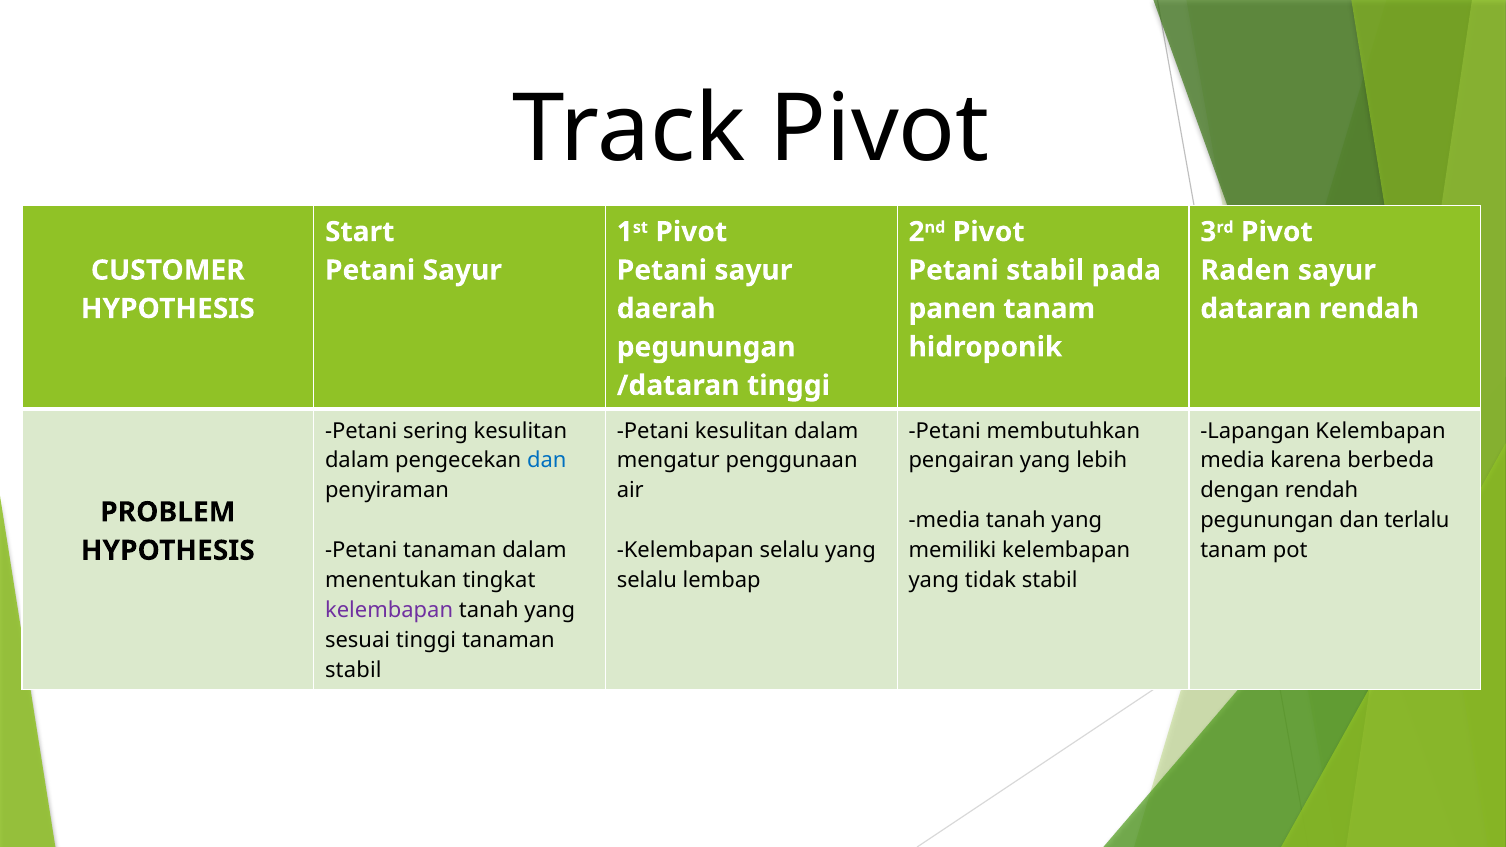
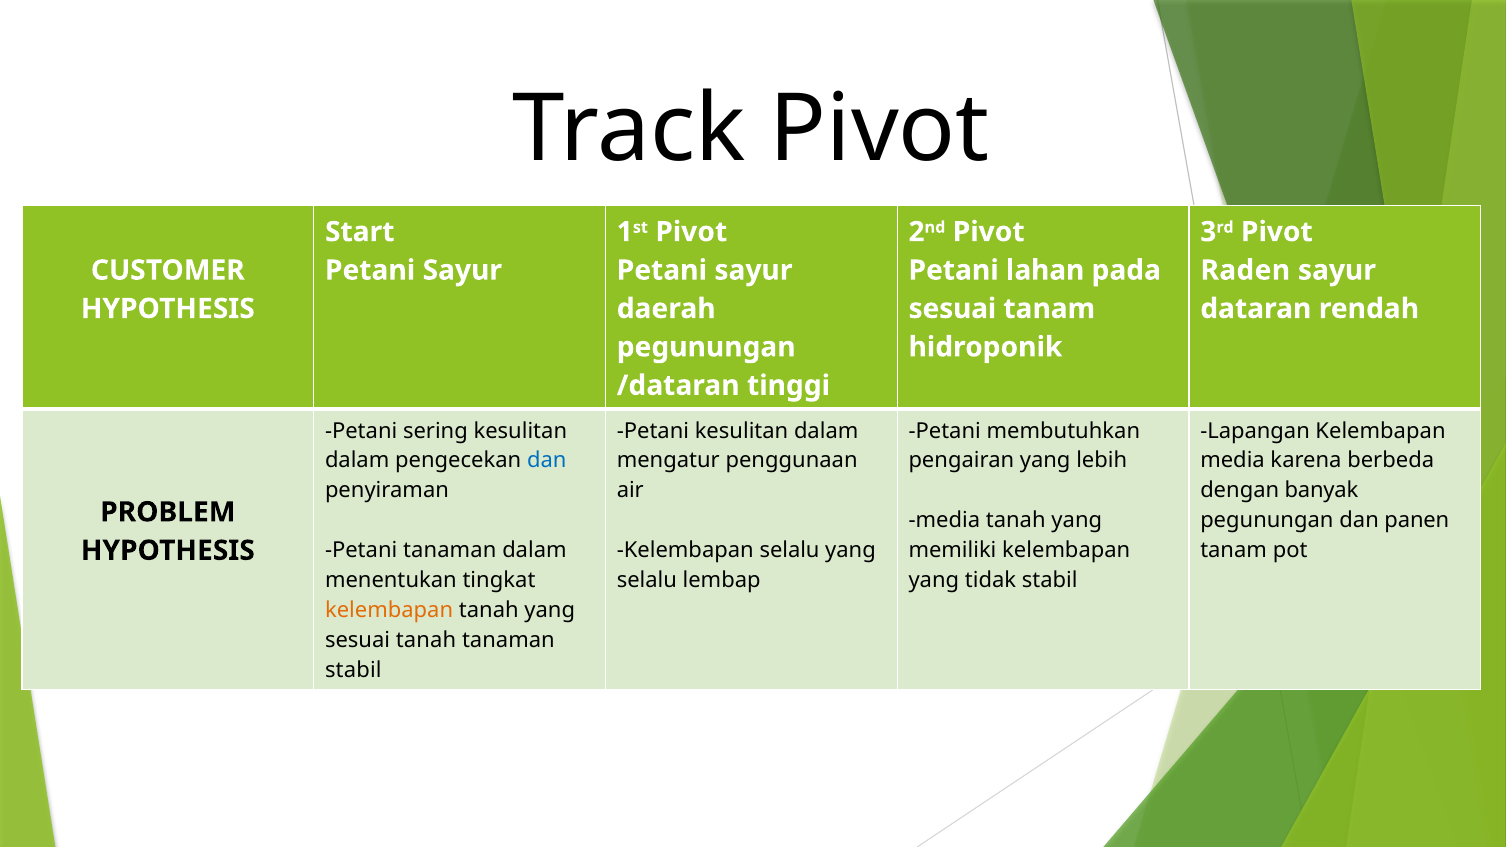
Petani stabil: stabil -> lahan (1045, 270)
panen: panen -> sesuai (952, 309)
dengan rendah: rendah -> banyak (1321, 491)
terlalu: terlalu -> panen (1417, 521)
kelembapan colour: purple -> orange (389, 610)
sesuai tinggi: tinggi -> tanah (426, 640)
